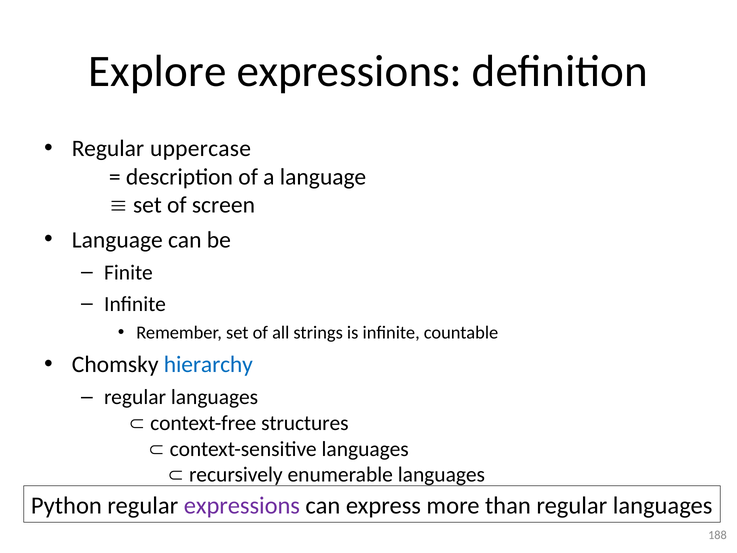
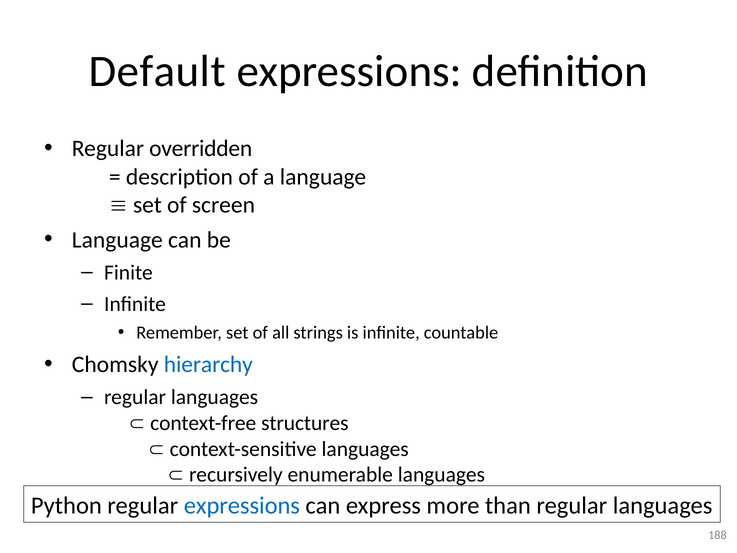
Explore: Explore -> Default (157, 71)
uppercase: uppercase -> overridden (201, 148)
expressions colour: purple -> blue (242, 505)
